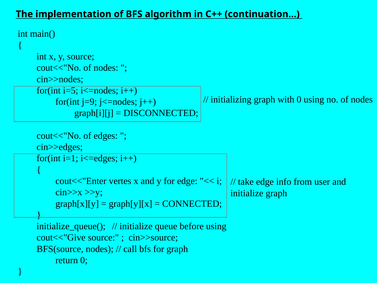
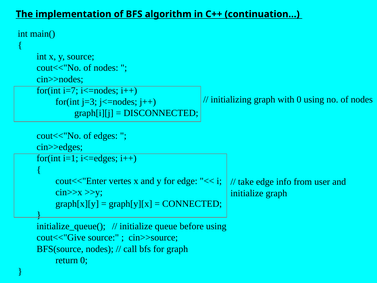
i=5: i=5 -> i=7 (71, 90)
j=9: j=9 -> j=3 (89, 102)
